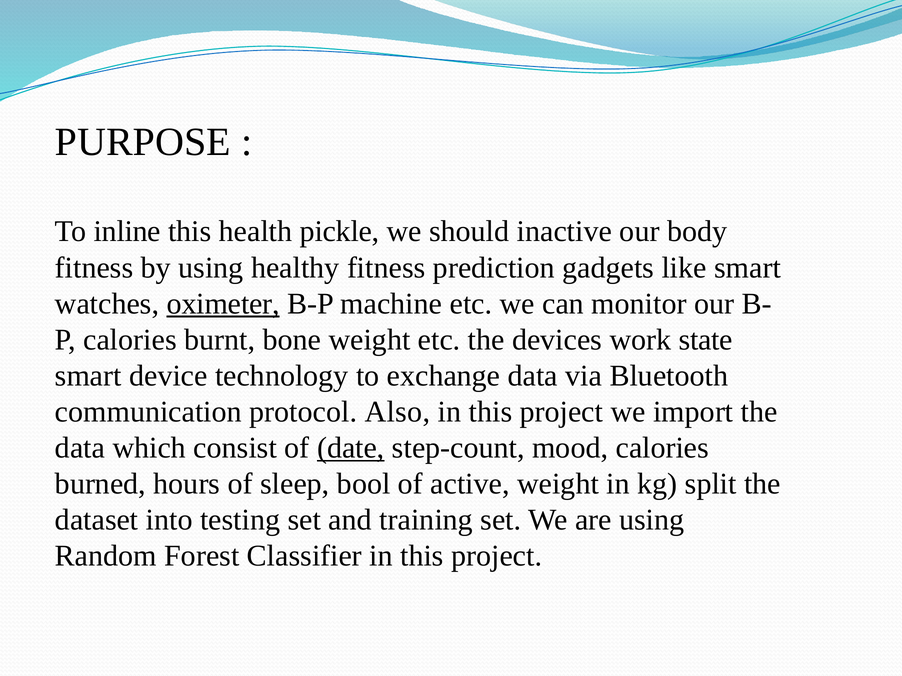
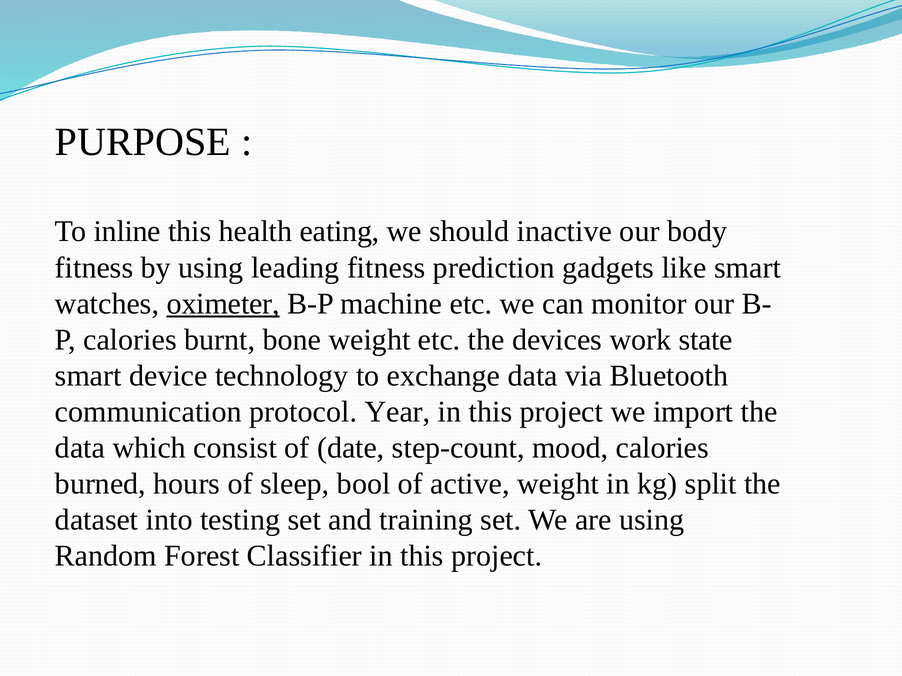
pickle: pickle -> eating (340, 232)
healthy: healthy -> leading (295, 268)
Also: Also -> Year (398, 412)
date underline: present -> none (351, 448)
